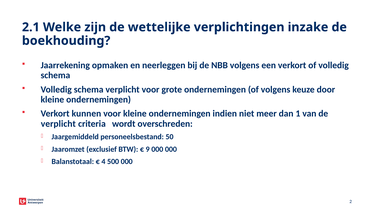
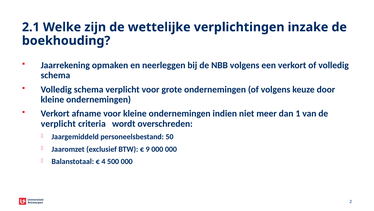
kunnen: kunnen -> afname (86, 113)
